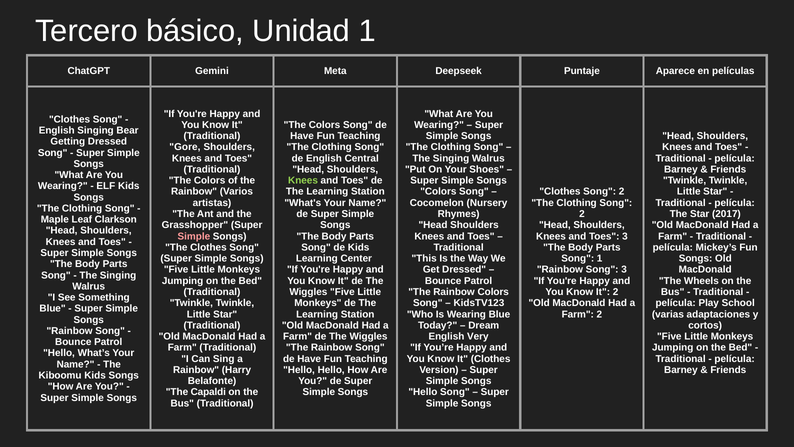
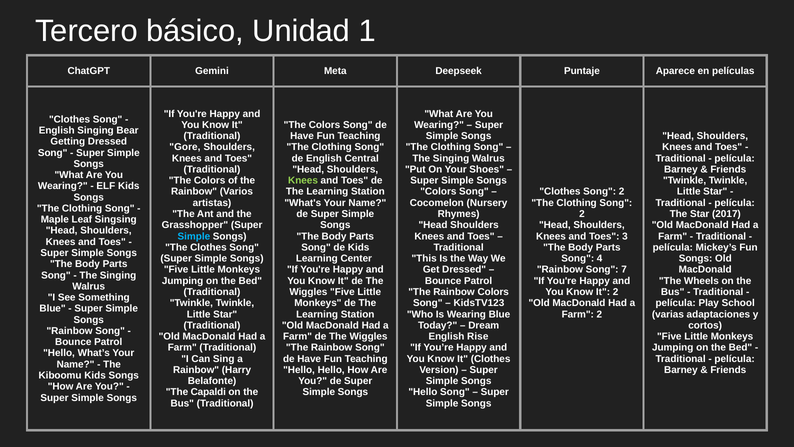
Clarkson: Clarkson -> Singsing (116, 219)
Simple colour: pink -> light blue (194, 236)
Song 1: 1 -> 4 (600, 258)
Song 3: 3 -> 7 (624, 269)
Very: Very -> Rise (478, 336)
